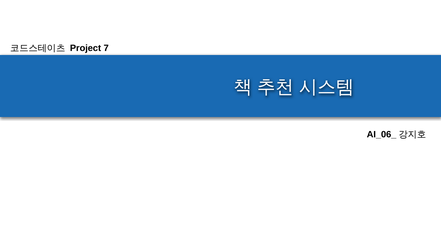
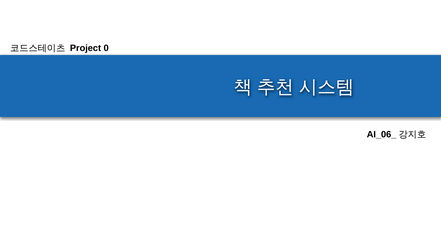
7: 7 -> 0 (106, 48)
